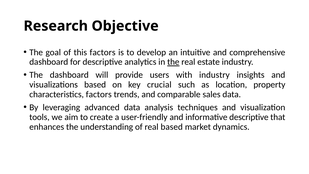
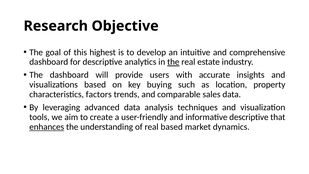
this factors: factors -> highest (103, 52)
with industry: industry -> accurate (215, 75)
crucial: crucial -> buying (159, 85)
enhances underline: none -> present (47, 127)
